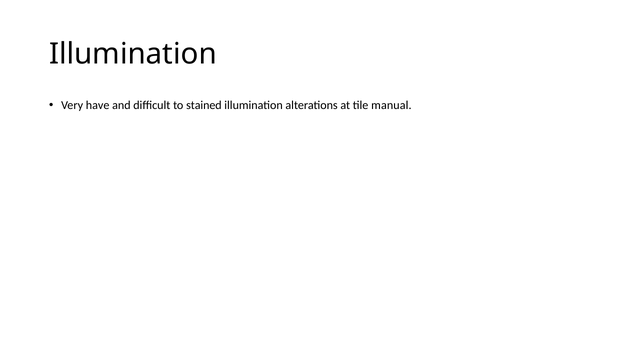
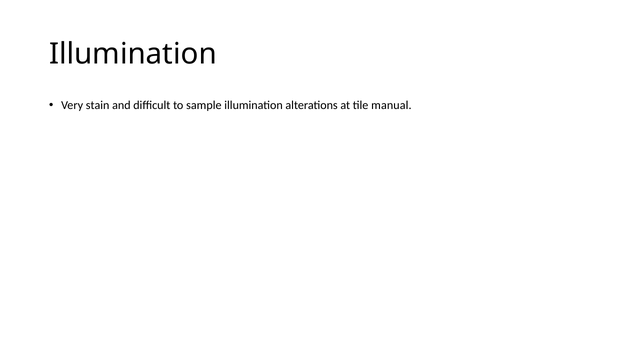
have: have -> stain (98, 105)
stained: stained -> sample (204, 105)
